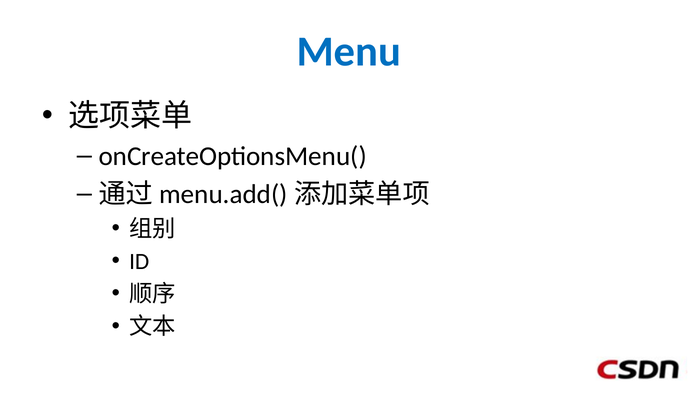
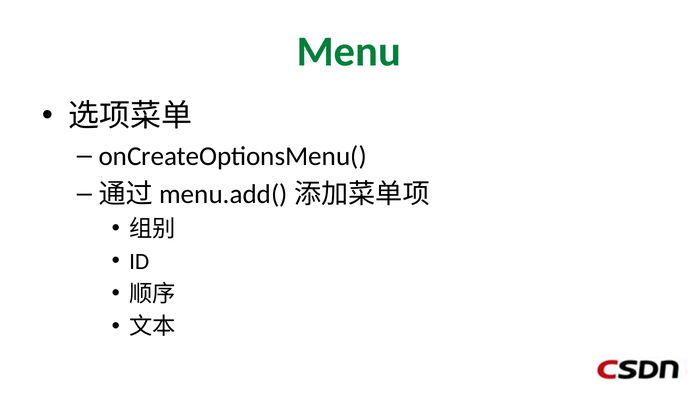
Menu colour: blue -> green (349, 51)
